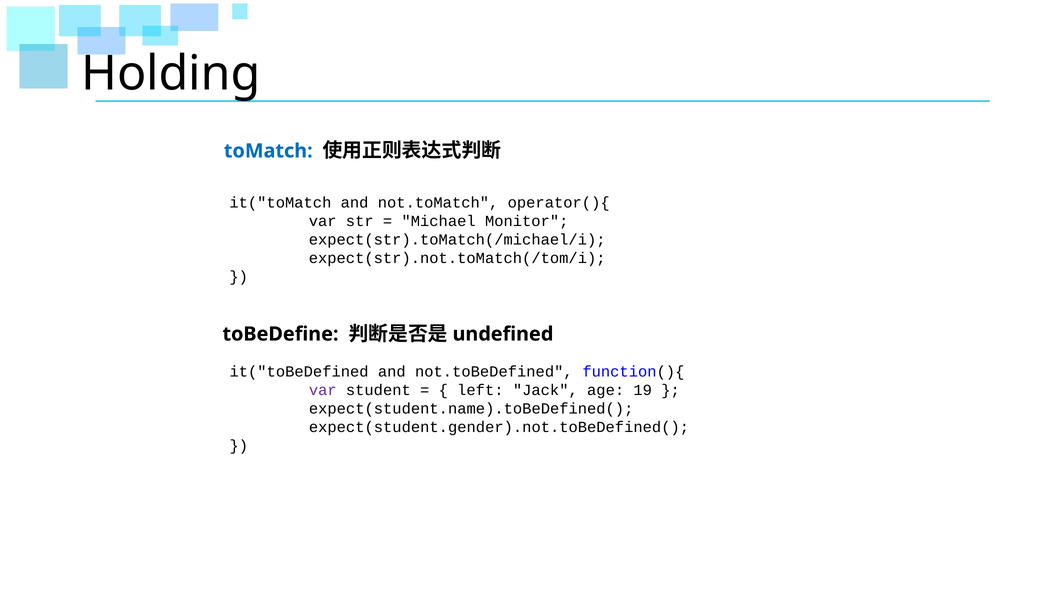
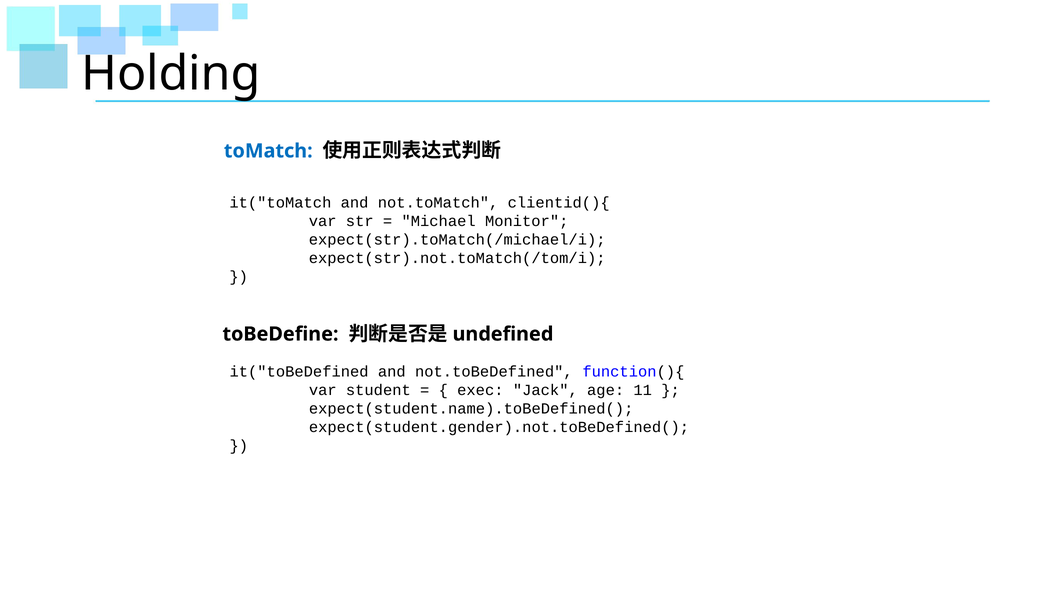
operator(){: operator(){ -> clientid(){ (559, 203)
var colour: purple -> black (323, 390)
left: left -> exec (480, 390)
19: 19 -> 11 (643, 390)
